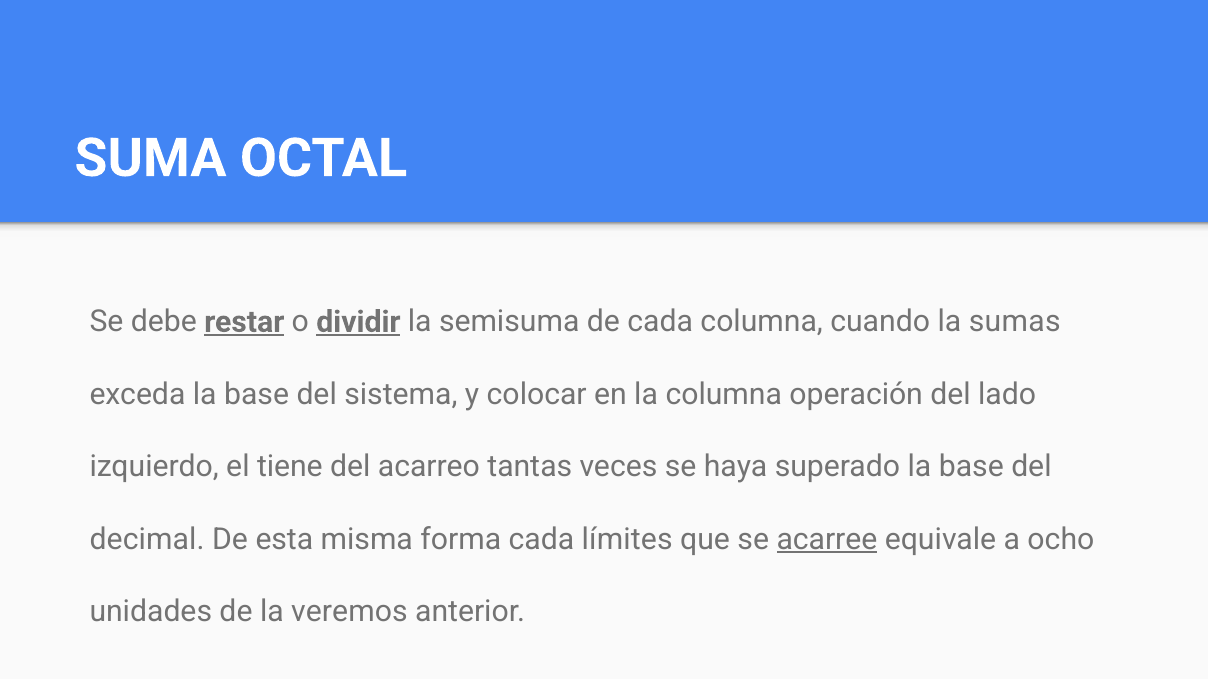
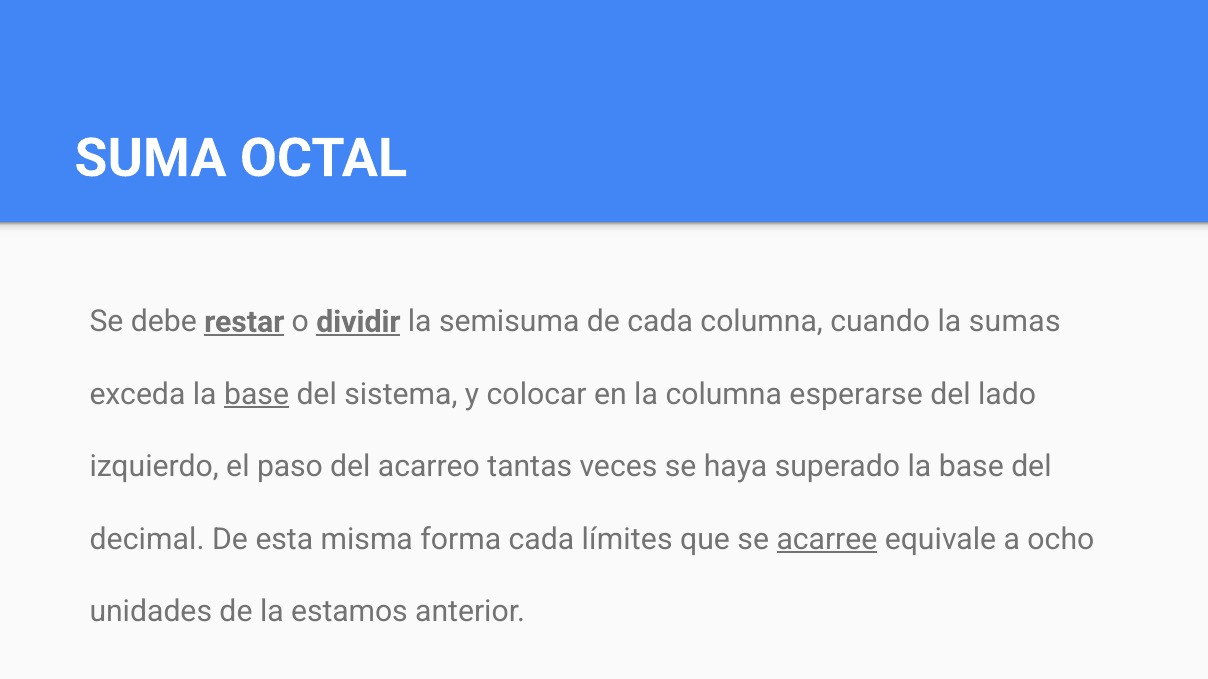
base underline: none -> present (257, 395)
operación: operación -> esperarse (856, 395)
tiene: tiene -> paso (290, 467)
veremos: veremos -> estamos (349, 612)
